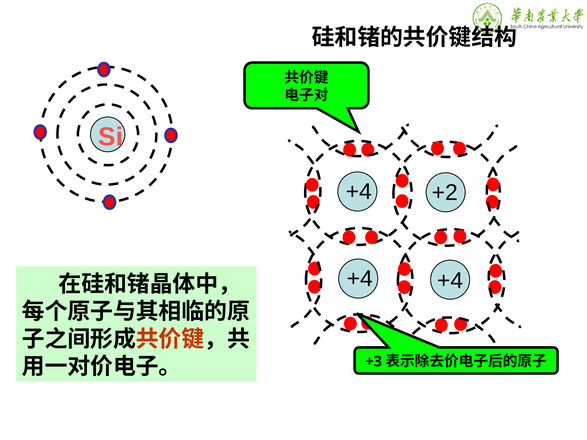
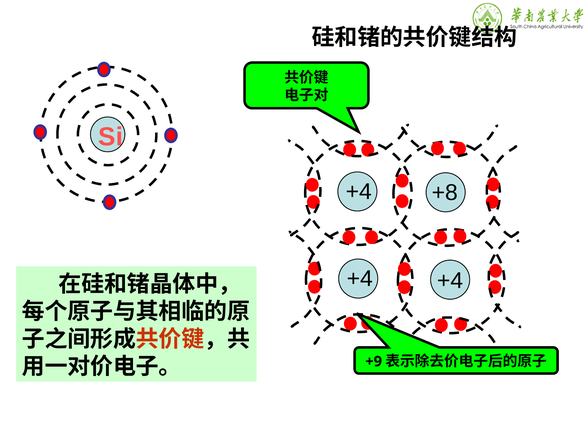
+2: +2 -> +8 (445, 193)
+3: +3 -> +9 (374, 362)
